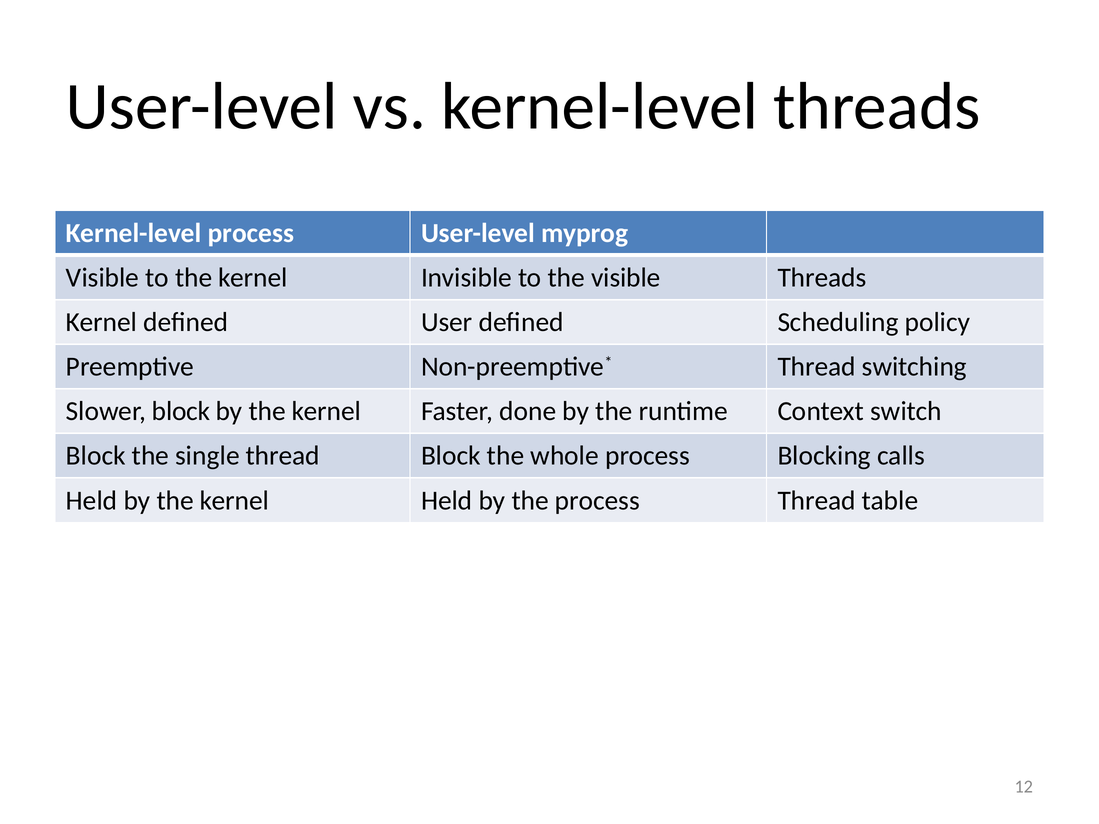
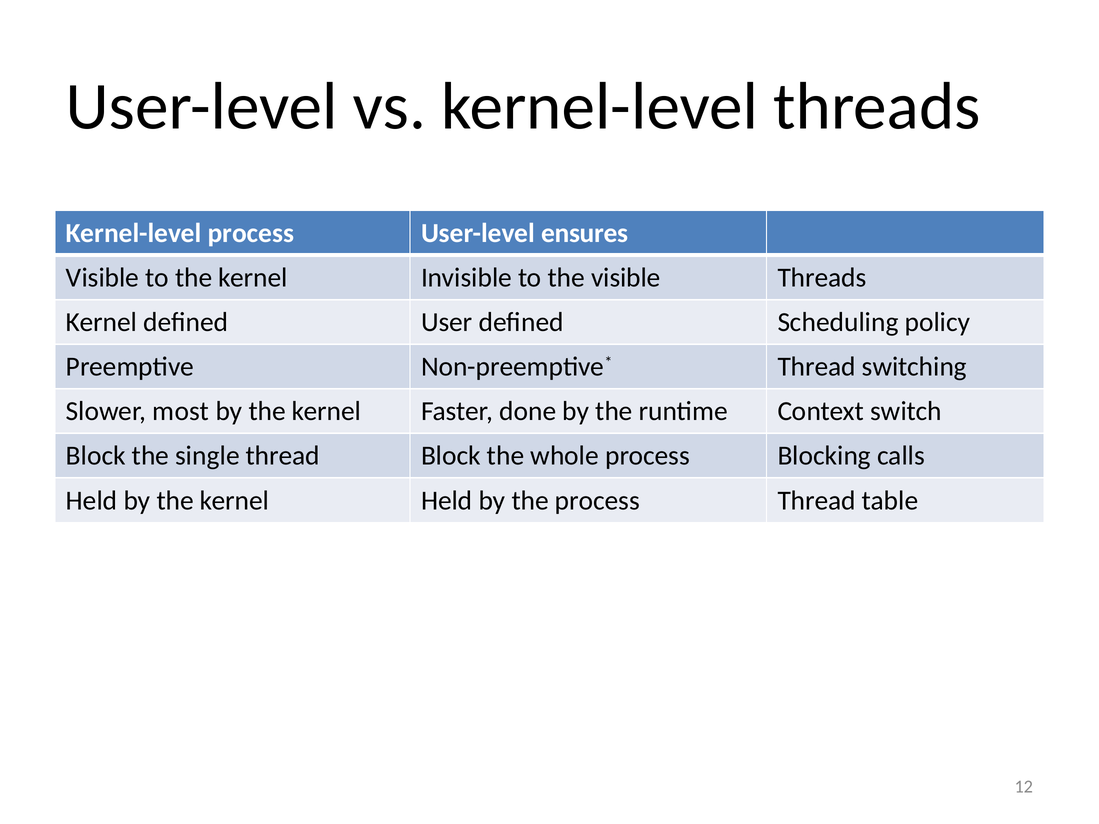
myprog: myprog -> ensures (585, 233)
Slower block: block -> most (181, 411)
